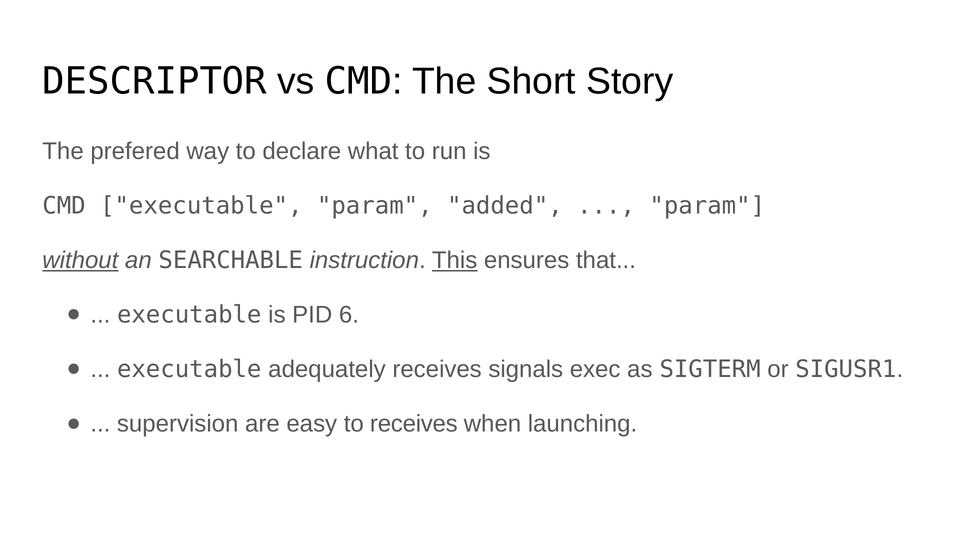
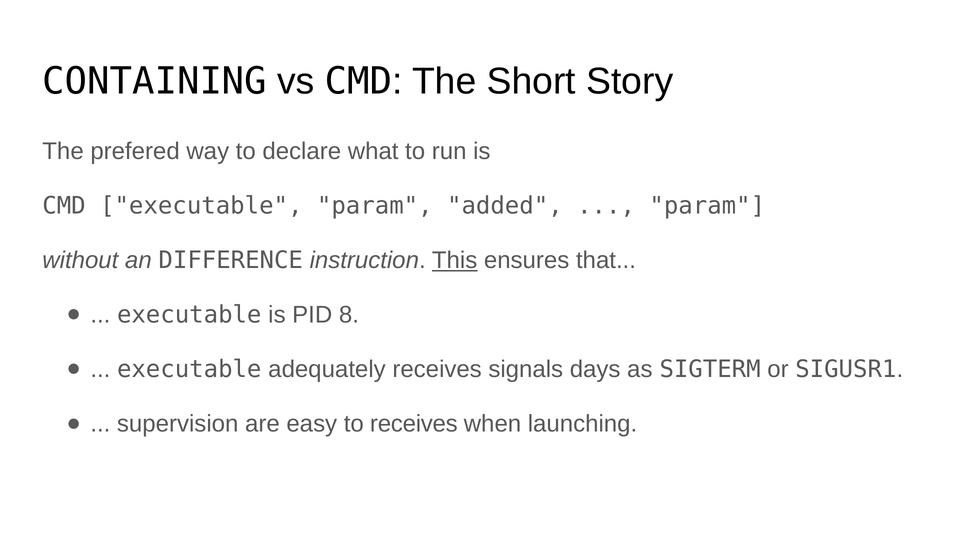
DESCRIPTOR: DESCRIPTOR -> CONTAINING (155, 81)
without underline: present -> none (80, 260)
SEARCHABLE: SEARCHABLE -> DIFFERENCE (231, 260)
6: 6 -> 8 (349, 315)
exec: exec -> days (595, 369)
